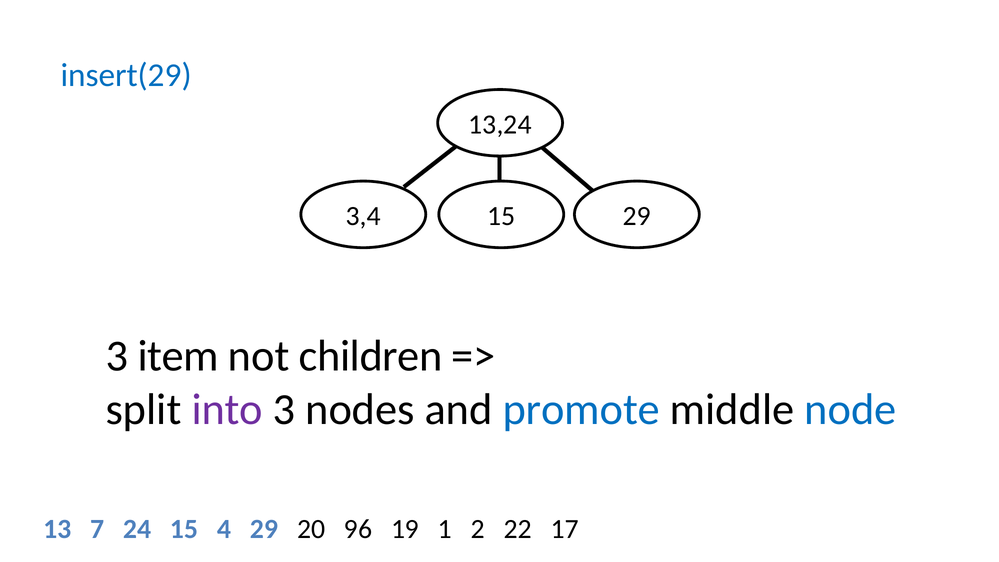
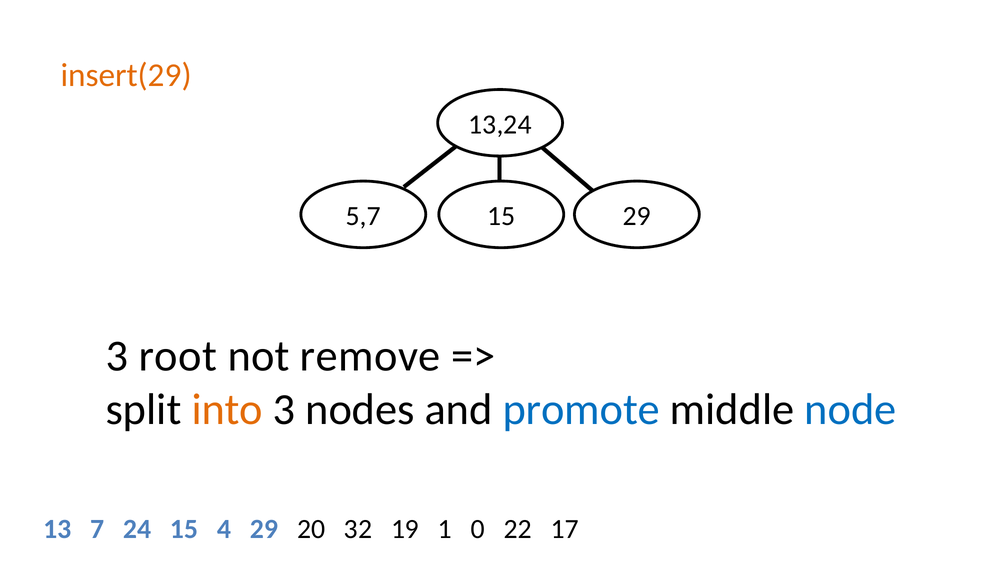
insert(29 colour: blue -> orange (126, 75)
3,4: 3,4 -> 5,7 (363, 216)
item: item -> root (178, 356)
children: children -> remove (370, 356)
into colour: purple -> orange (227, 409)
96: 96 -> 32 (358, 529)
2: 2 -> 0 (478, 529)
